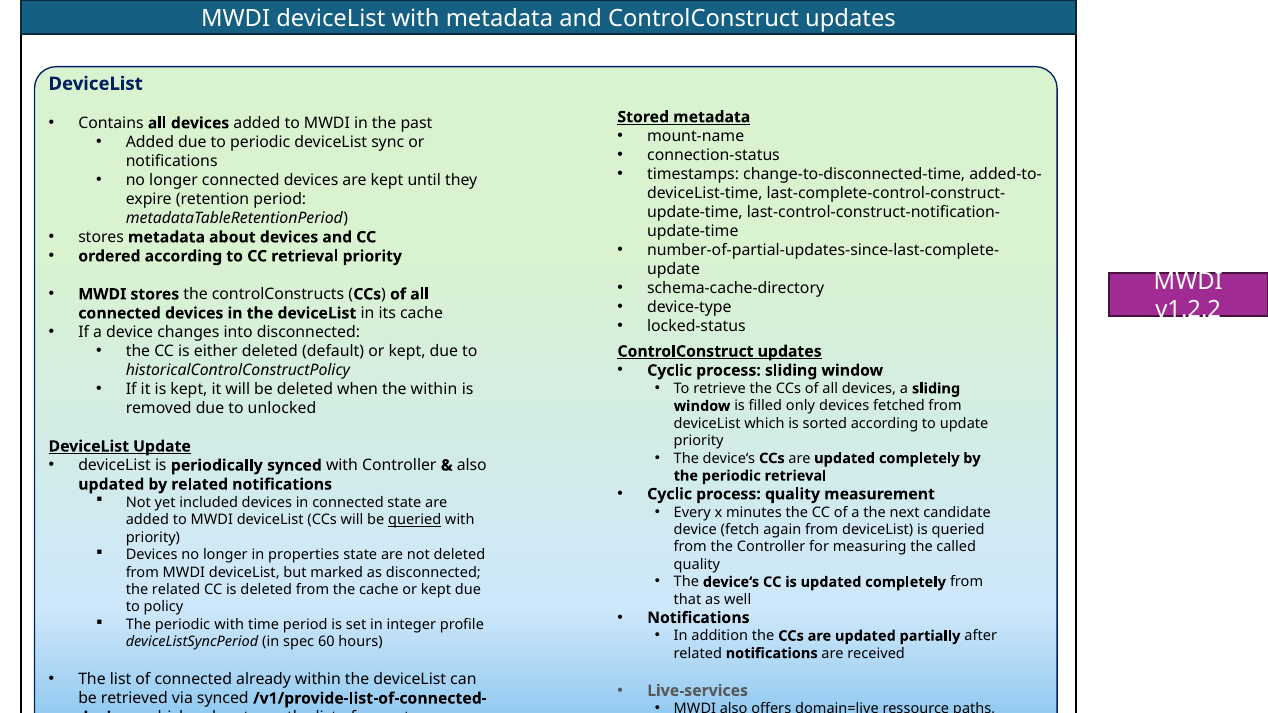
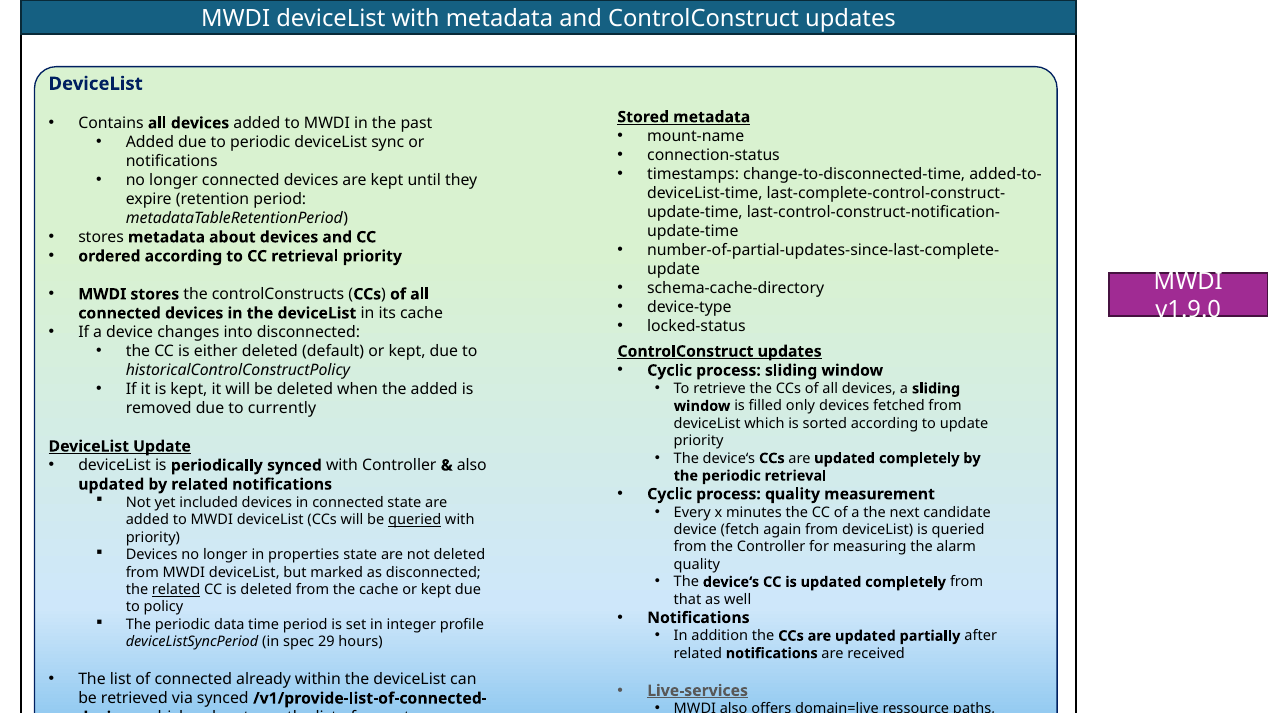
v1.2.2: v1.2.2 -> v1.9.0 (1188, 310)
the within: within -> added (434, 389)
to unlocked: unlocked -> currently (282, 408)
the called: called -> alarm (956, 547)
related underline: none -> present (176, 590)
periodic with: with -> data (229, 625)
60: 60 -> 29 (326, 642)
Live-services underline: none -> present (698, 691)
